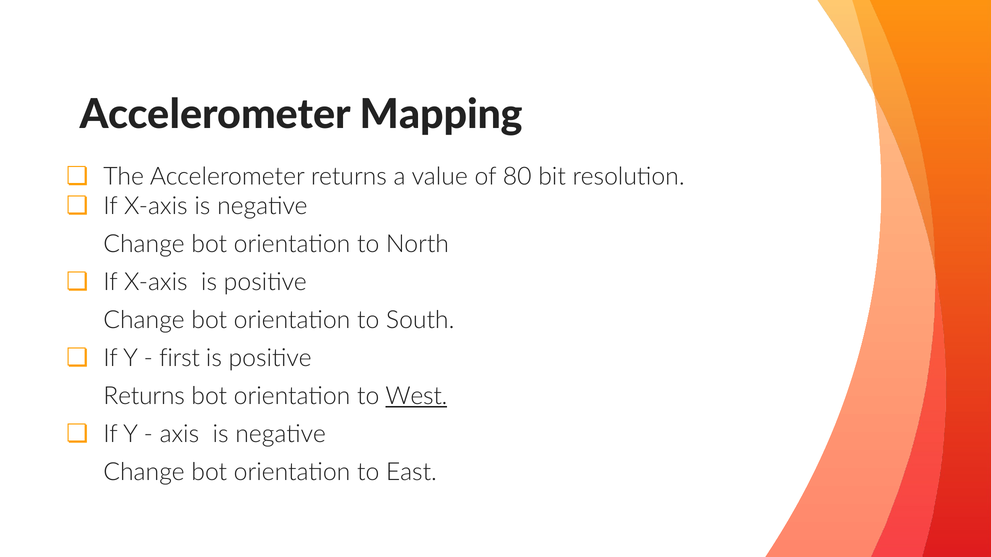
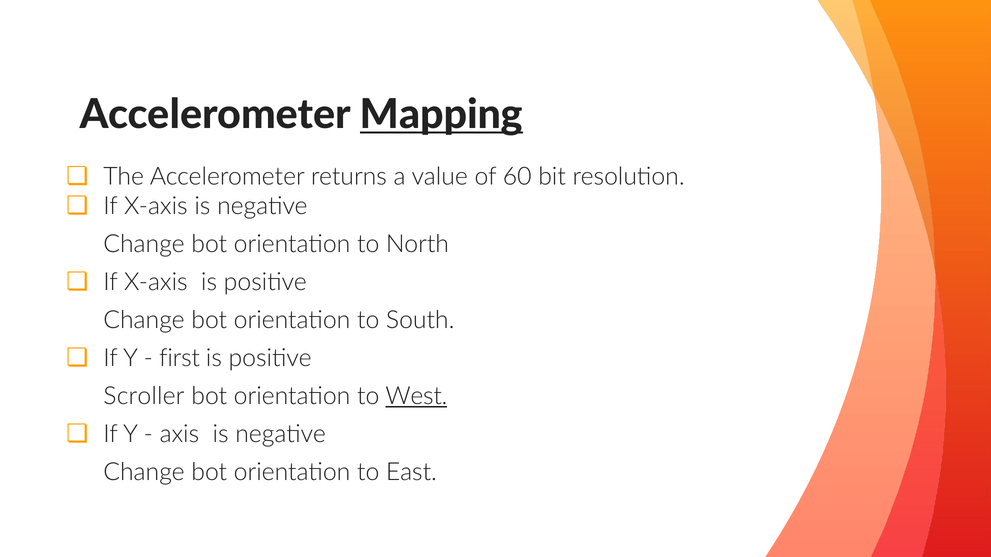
Mapping underline: none -> present (441, 115)
80: 80 -> 60 (517, 177)
Returns: Returns -> Scroller (144, 396)
